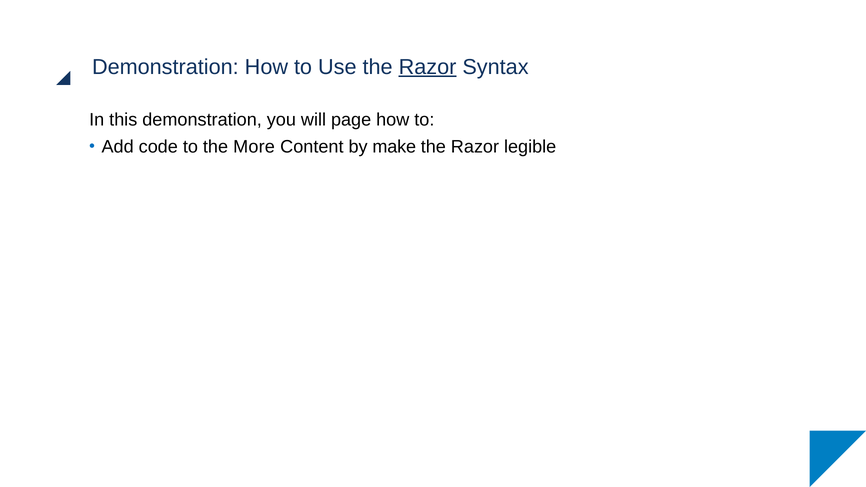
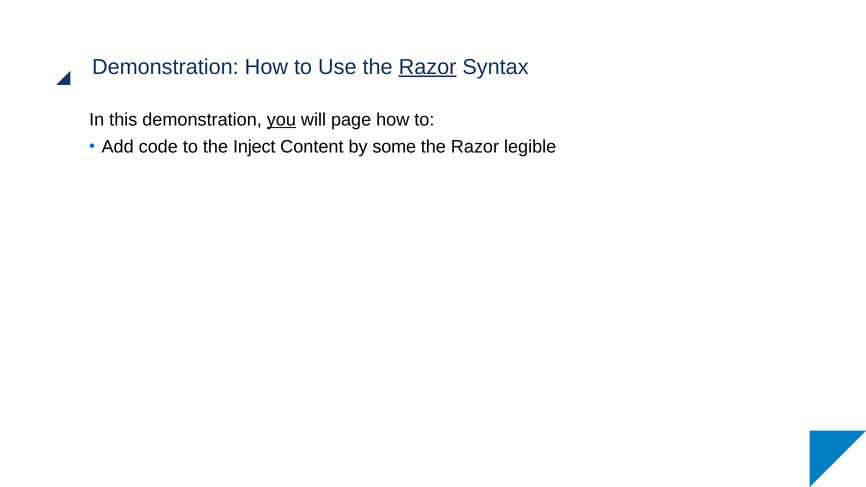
you underline: none -> present (281, 120)
More: More -> Inject (254, 147)
make: make -> some (394, 147)
